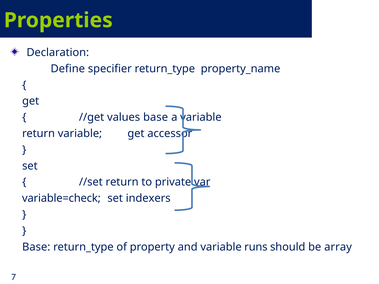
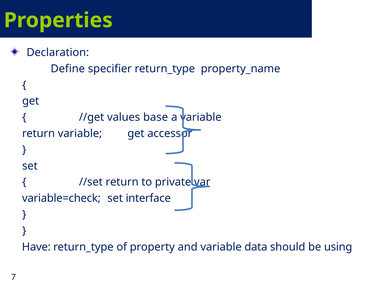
indexers: indexers -> interface (148, 198)
Base: Base -> Have (36, 247)
runs: runs -> data (256, 247)
array: array -> using (338, 247)
